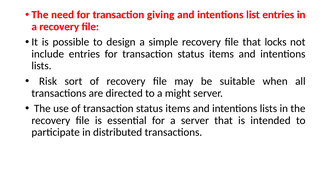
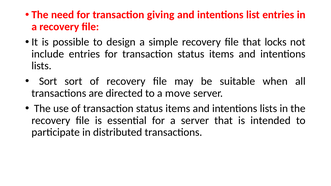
Risk: Risk -> Sort (48, 81)
might: might -> move (178, 93)
